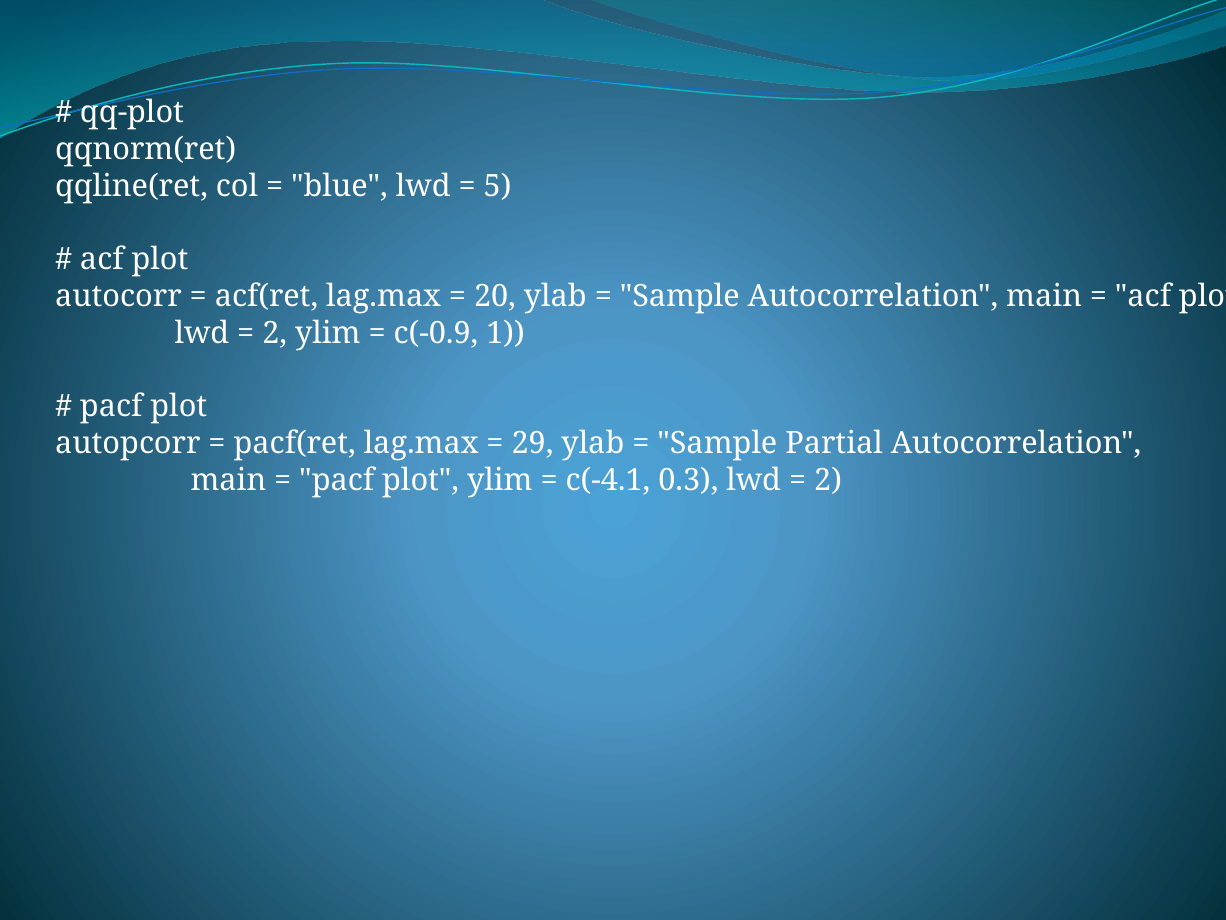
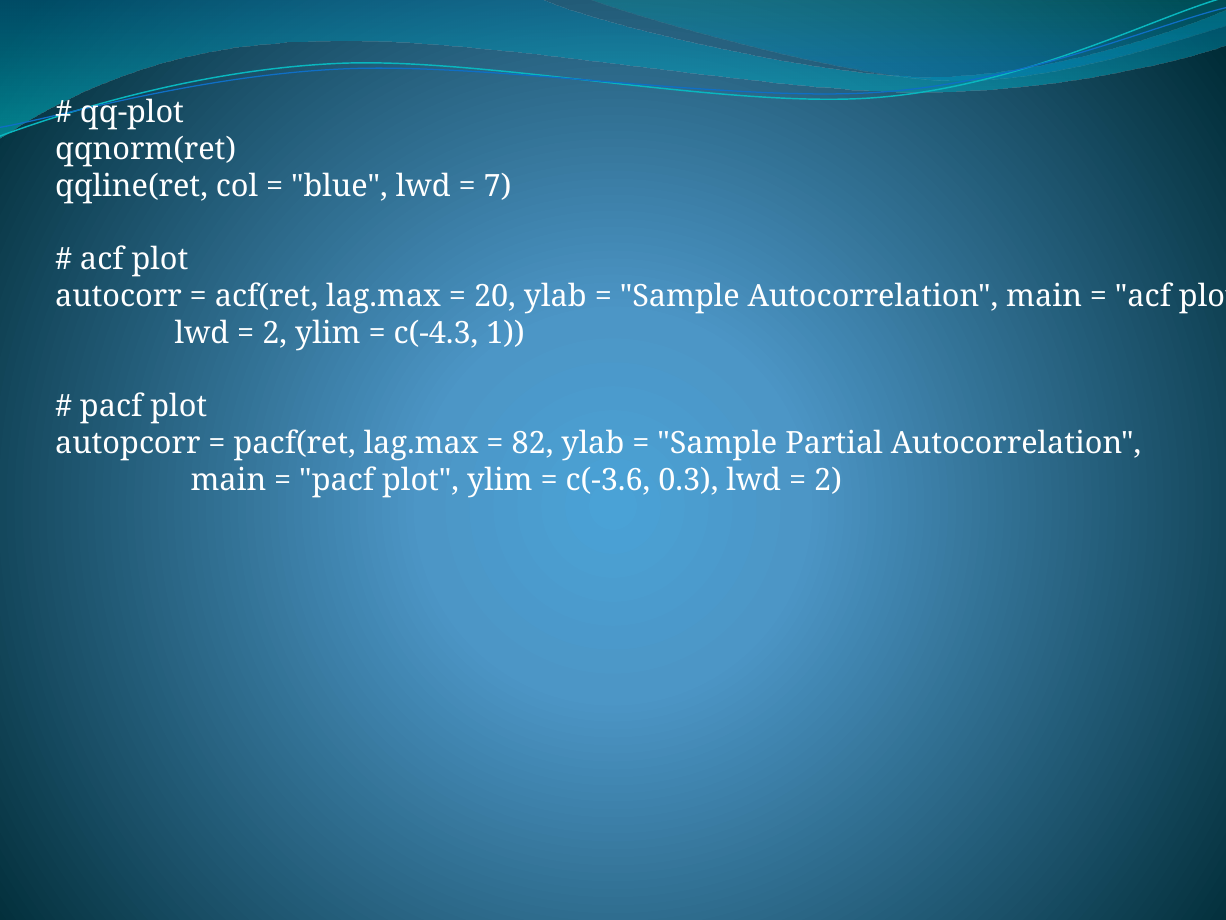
5: 5 -> 7 (498, 186)
c(-0.9: c(-0.9 -> c(-4.3 (436, 333)
29: 29 -> 82 (533, 443)
c(-4.1: c(-4.1 -> c(-3.6 (608, 480)
